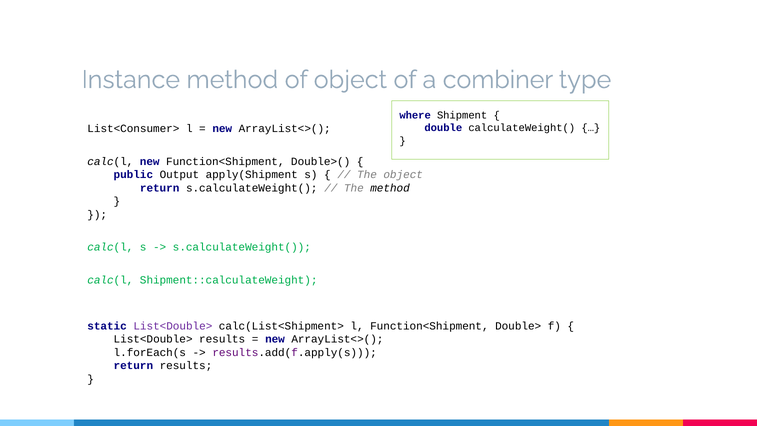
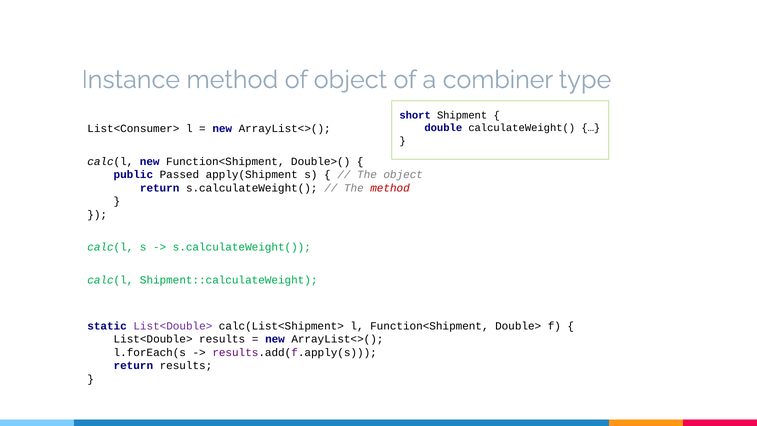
where: where -> short (415, 115)
Output: Output -> Passed (179, 175)
method colour: black -> red (390, 188)
